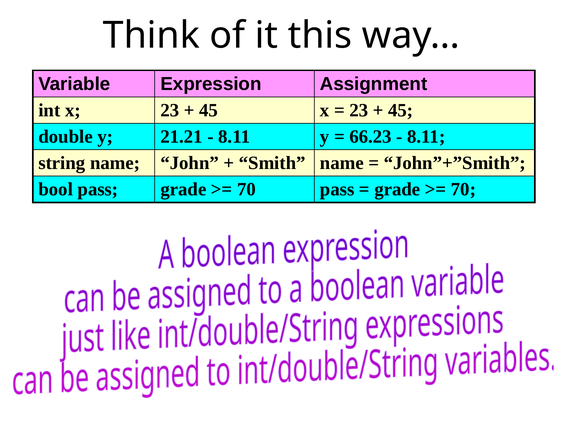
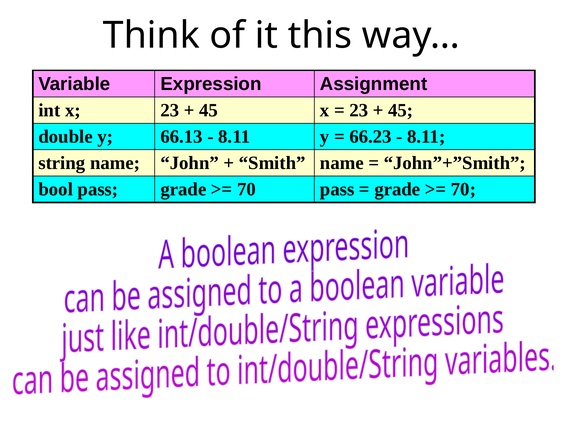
21.21: 21.21 -> 66.13 (182, 137)
